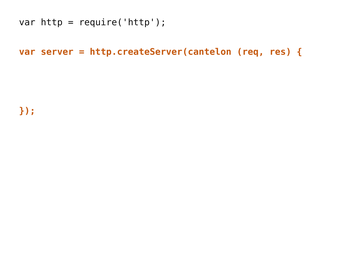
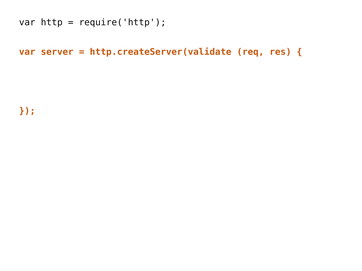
http.createServer(cantelon: http.createServer(cantelon -> http.createServer(validate (161, 52)
